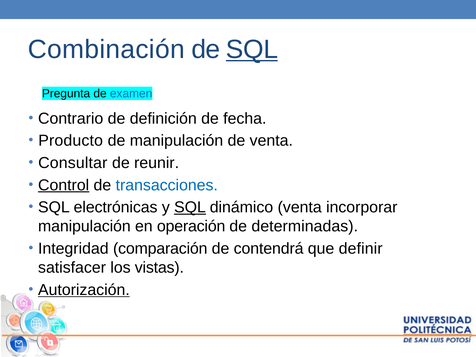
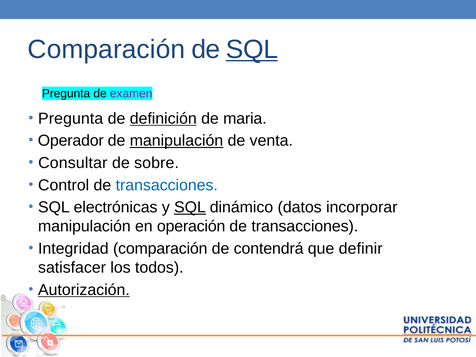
Combinación: Combinación -> Comparación (106, 49)
examen colour: blue -> purple (131, 94)
Contrario: Contrario -> Pregunta (71, 119)
definición underline: none -> present (163, 119)
fecha: fecha -> maria (245, 119)
Producto: Producto -> Operador (71, 141)
manipulación underline: none -> present (176, 141)
reunir: reunir -> sobre (157, 163)
Control underline: present -> none (64, 185)
dinámico venta: venta -> datos (300, 207)
determinadas: determinadas -> transacciones (305, 226)
vistas: vistas -> todos (159, 268)
